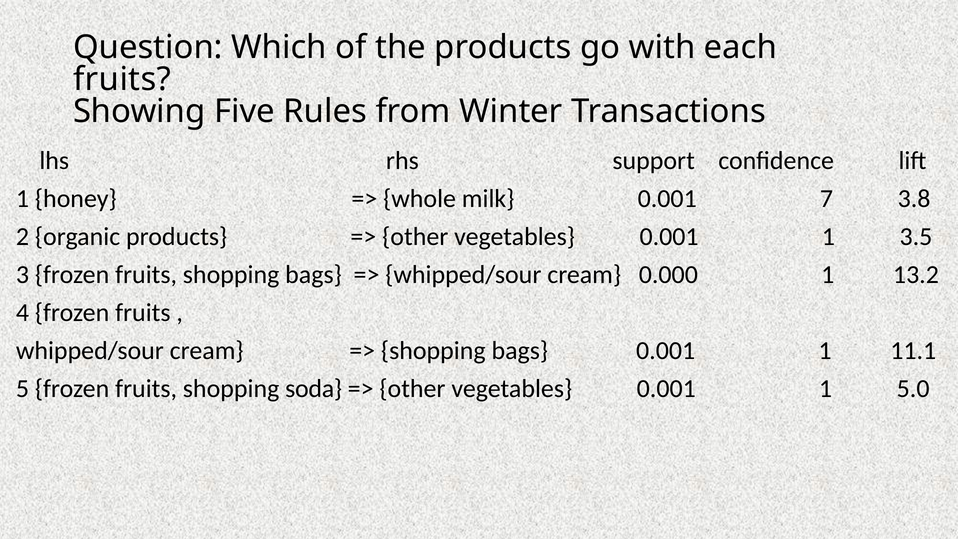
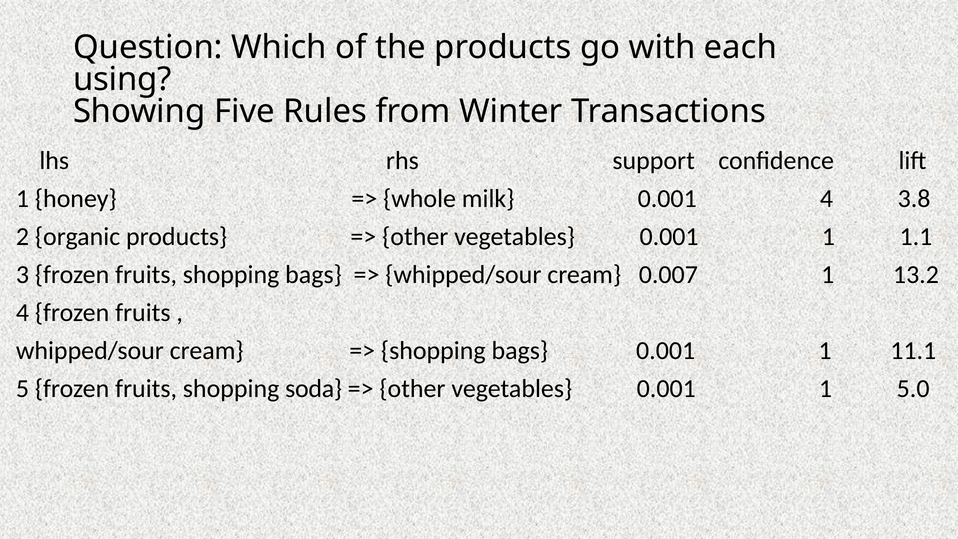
fruits: fruits -> using (122, 79)
0.001 7: 7 -> 4 (827, 199)
3.5: 3.5 -> 1.1 (916, 237)
0.000: 0.000 -> 0.007 (668, 275)
